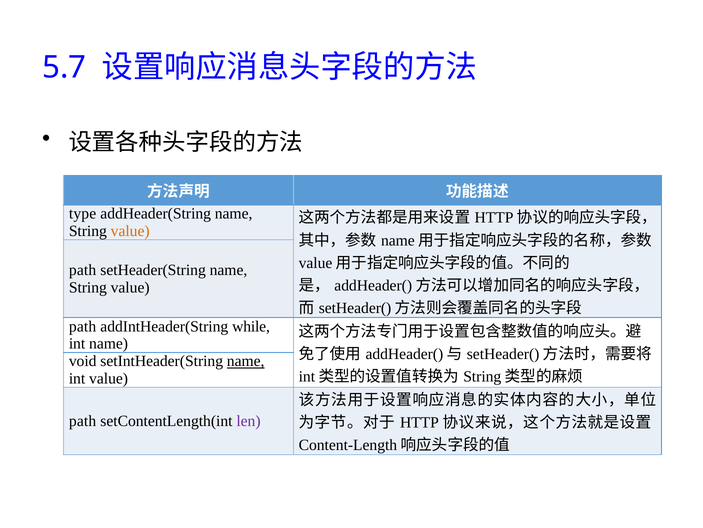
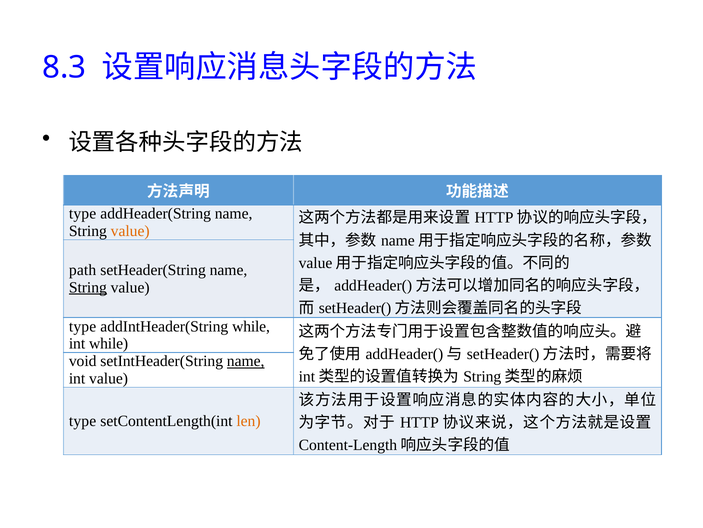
5.7: 5.7 -> 8.3 (64, 67)
String underline: none -> present (88, 287)
path: path -> type (83, 326)
int name: name -> while (109, 343)
path: path -> type (83, 420)
len colour: purple -> orange (248, 420)
